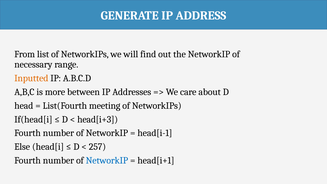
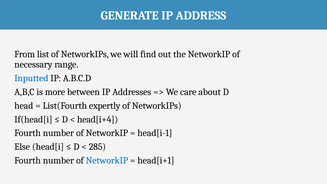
Inputted colour: orange -> blue (31, 78)
meeting: meeting -> expertly (105, 106)
head[i+3: head[i+3 -> head[i+4 (98, 119)
257: 257 -> 285 (97, 147)
